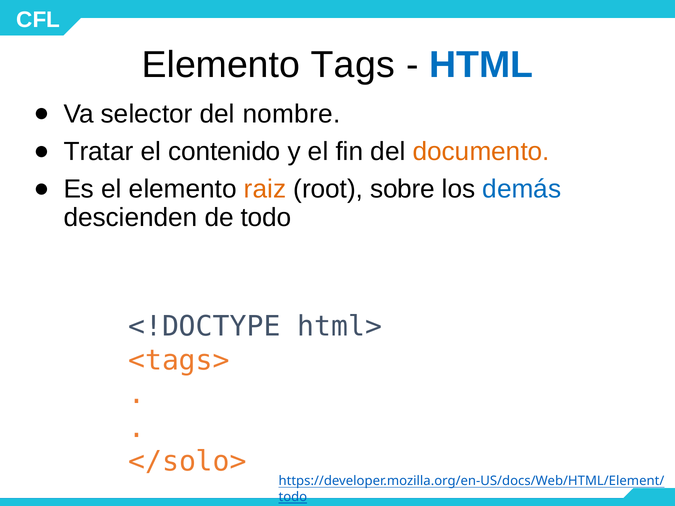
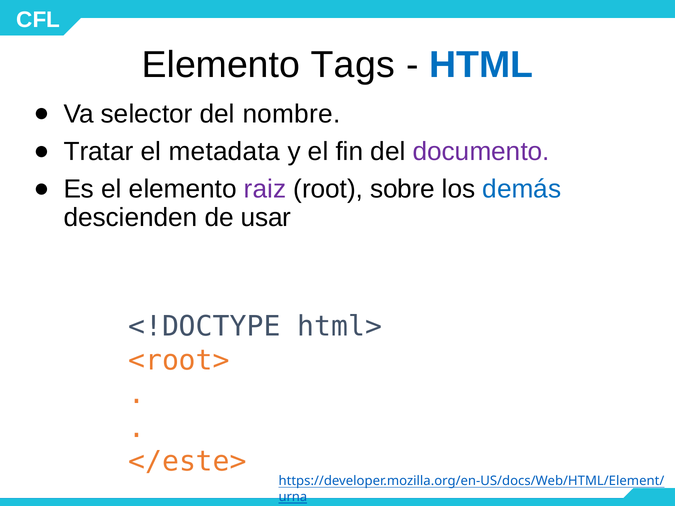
contenido: contenido -> metadata (224, 152)
documento colour: orange -> purple (481, 152)
raiz colour: orange -> purple (265, 189)
de todo: todo -> usar (266, 218)
<tags>: <tags> -> <root> (179, 360)
</solo>: </solo> -> </este> (187, 462)
todo: todo -> urna (293, 497)
